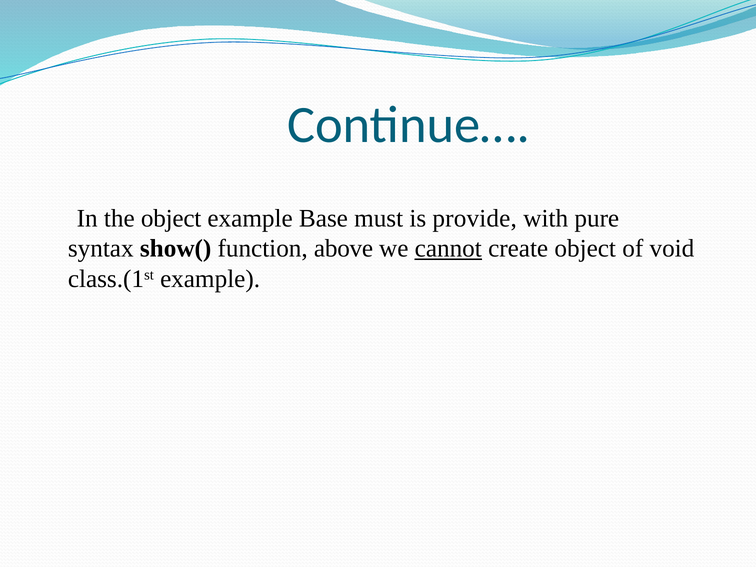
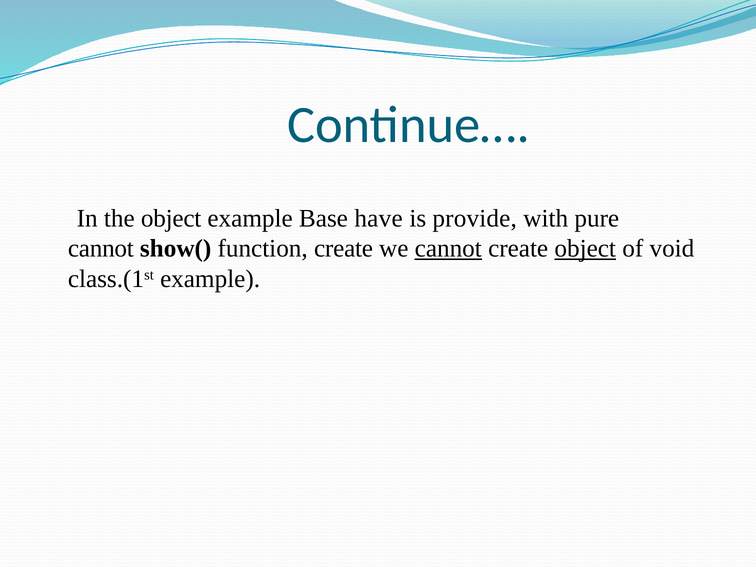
must: must -> have (379, 218)
syntax: syntax -> cannot (101, 249)
function above: above -> create (344, 249)
object underline: none -> present (585, 249)
